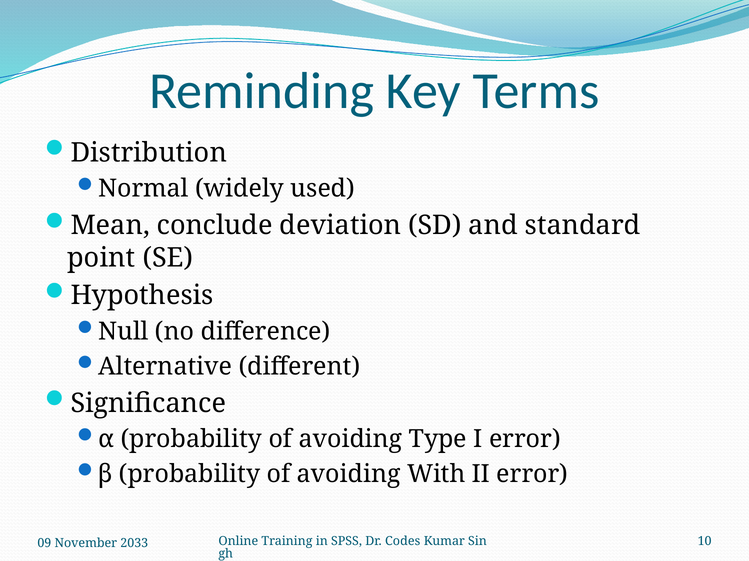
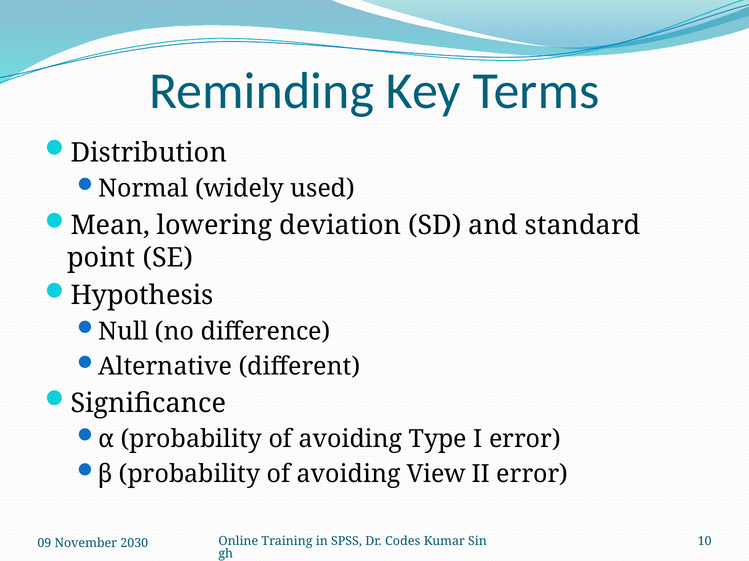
conclude: conclude -> lowering (215, 226)
With: With -> View (436, 475)
2033: 2033 -> 2030 (134, 544)
